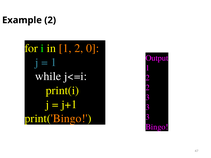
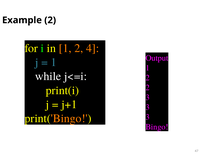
0: 0 -> 4 (93, 48)
